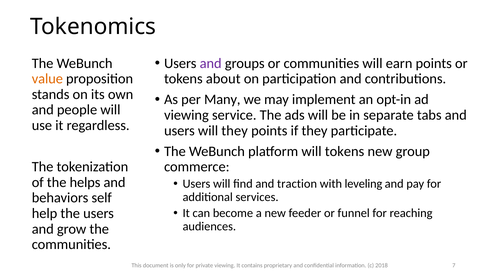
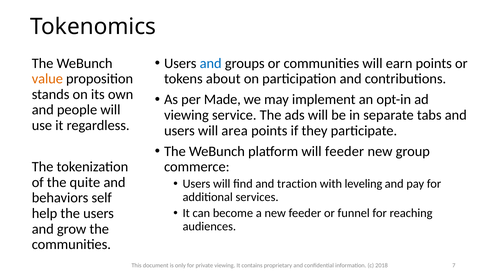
and colour: purple -> blue (211, 63)
Many: Many -> Made (222, 99)
will they: they -> area (235, 130)
will tokens: tokens -> feeder (345, 151)
helps: helps -> quite (85, 182)
